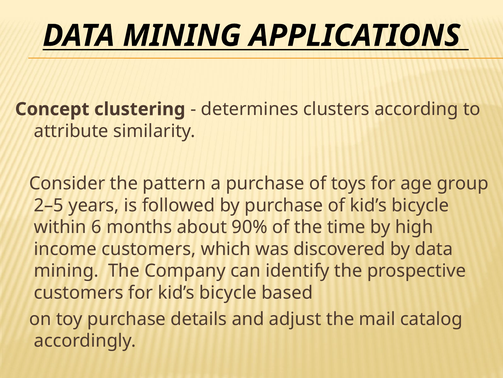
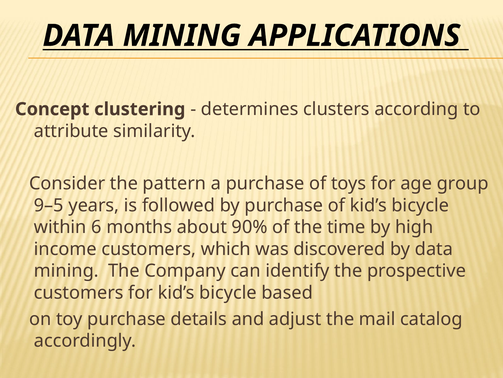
2–5: 2–5 -> 9–5 (49, 205)
